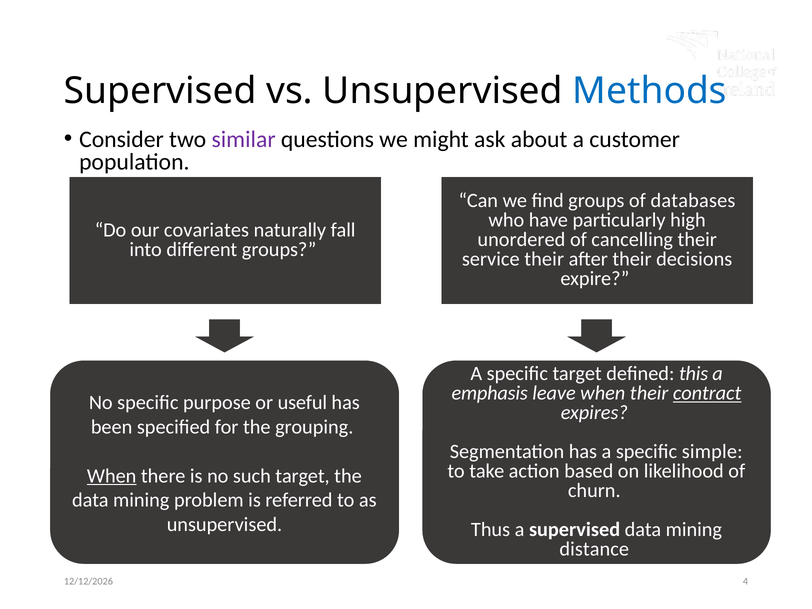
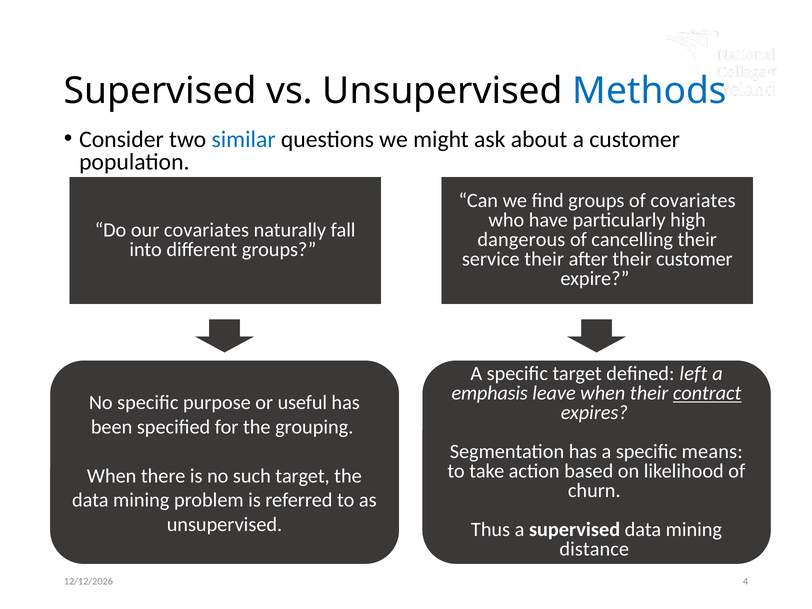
similar colour: purple -> blue (244, 139)
of databases: databases -> covariates (693, 201)
unordered: unordered -> dangerous (521, 240)
their decisions: decisions -> customer (694, 259)
this: this -> left (693, 374)
simple: simple -> means (712, 452)
When underline: present -> none (112, 476)
